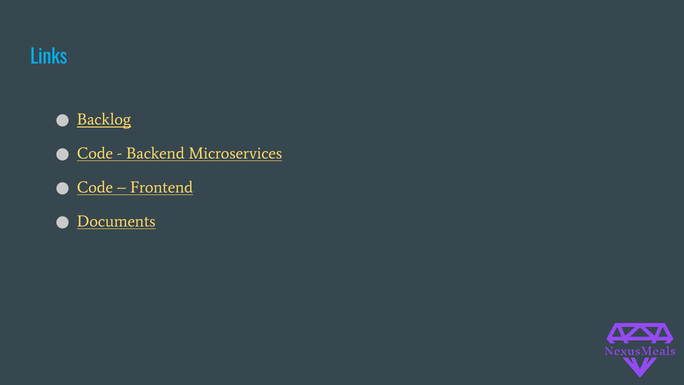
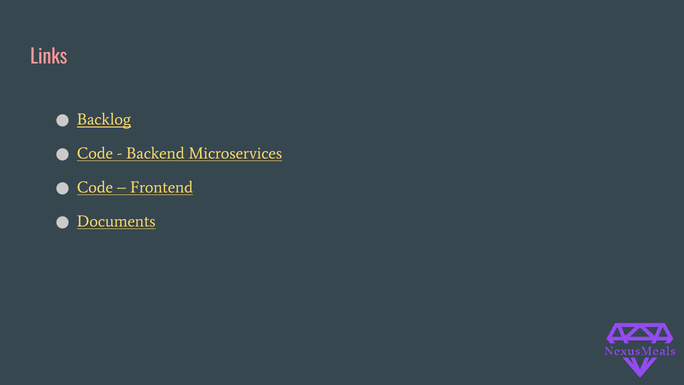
Links colour: light blue -> pink (49, 57)
